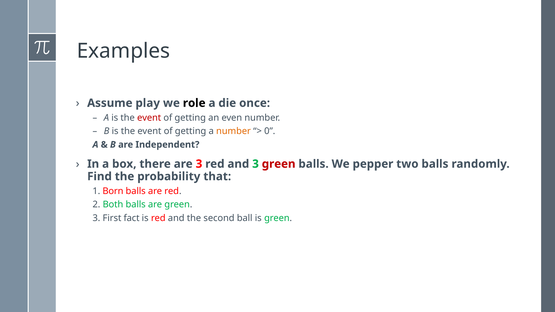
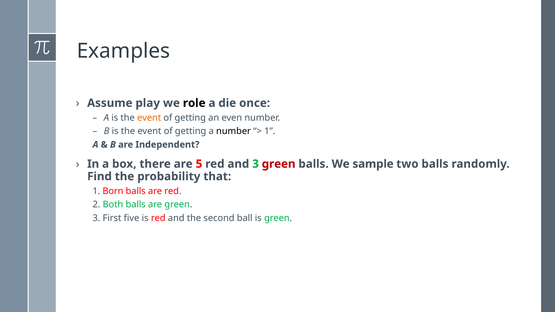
event colour: red -> orange (149, 118)
number colour: orange -> black (234, 131)
0: 0 -> 1 (270, 131)
are 3: 3 -> 5 (199, 164)
pepper: pepper -> sample (373, 164)
fact: fact -> five (132, 218)
